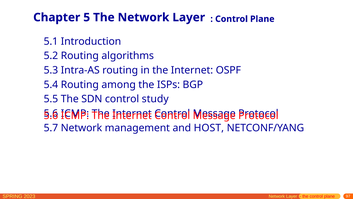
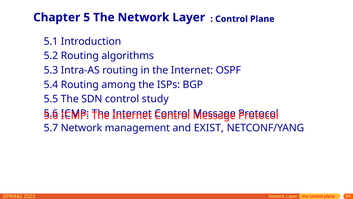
HOST: HOST -> EXIST (209, 128)
